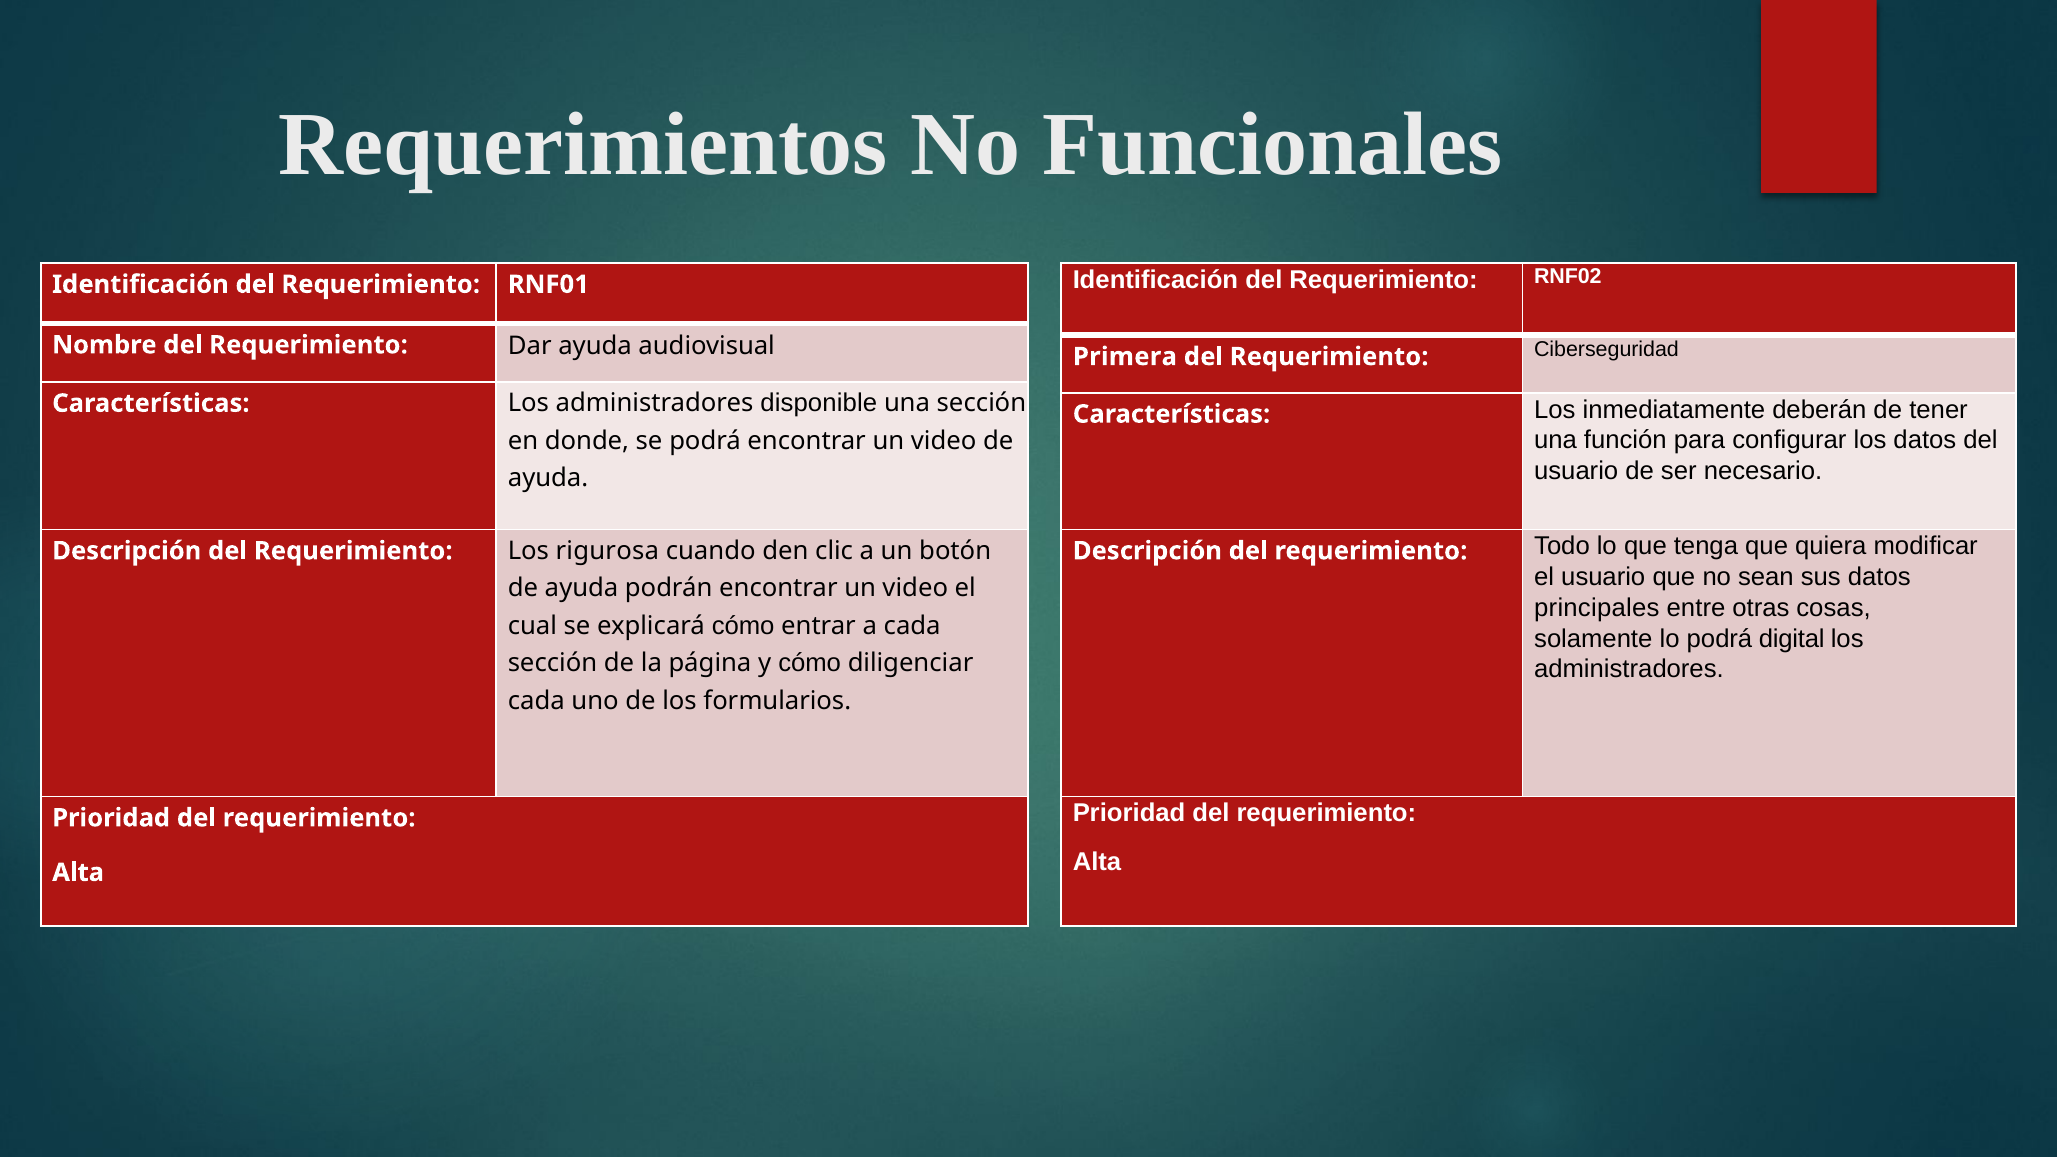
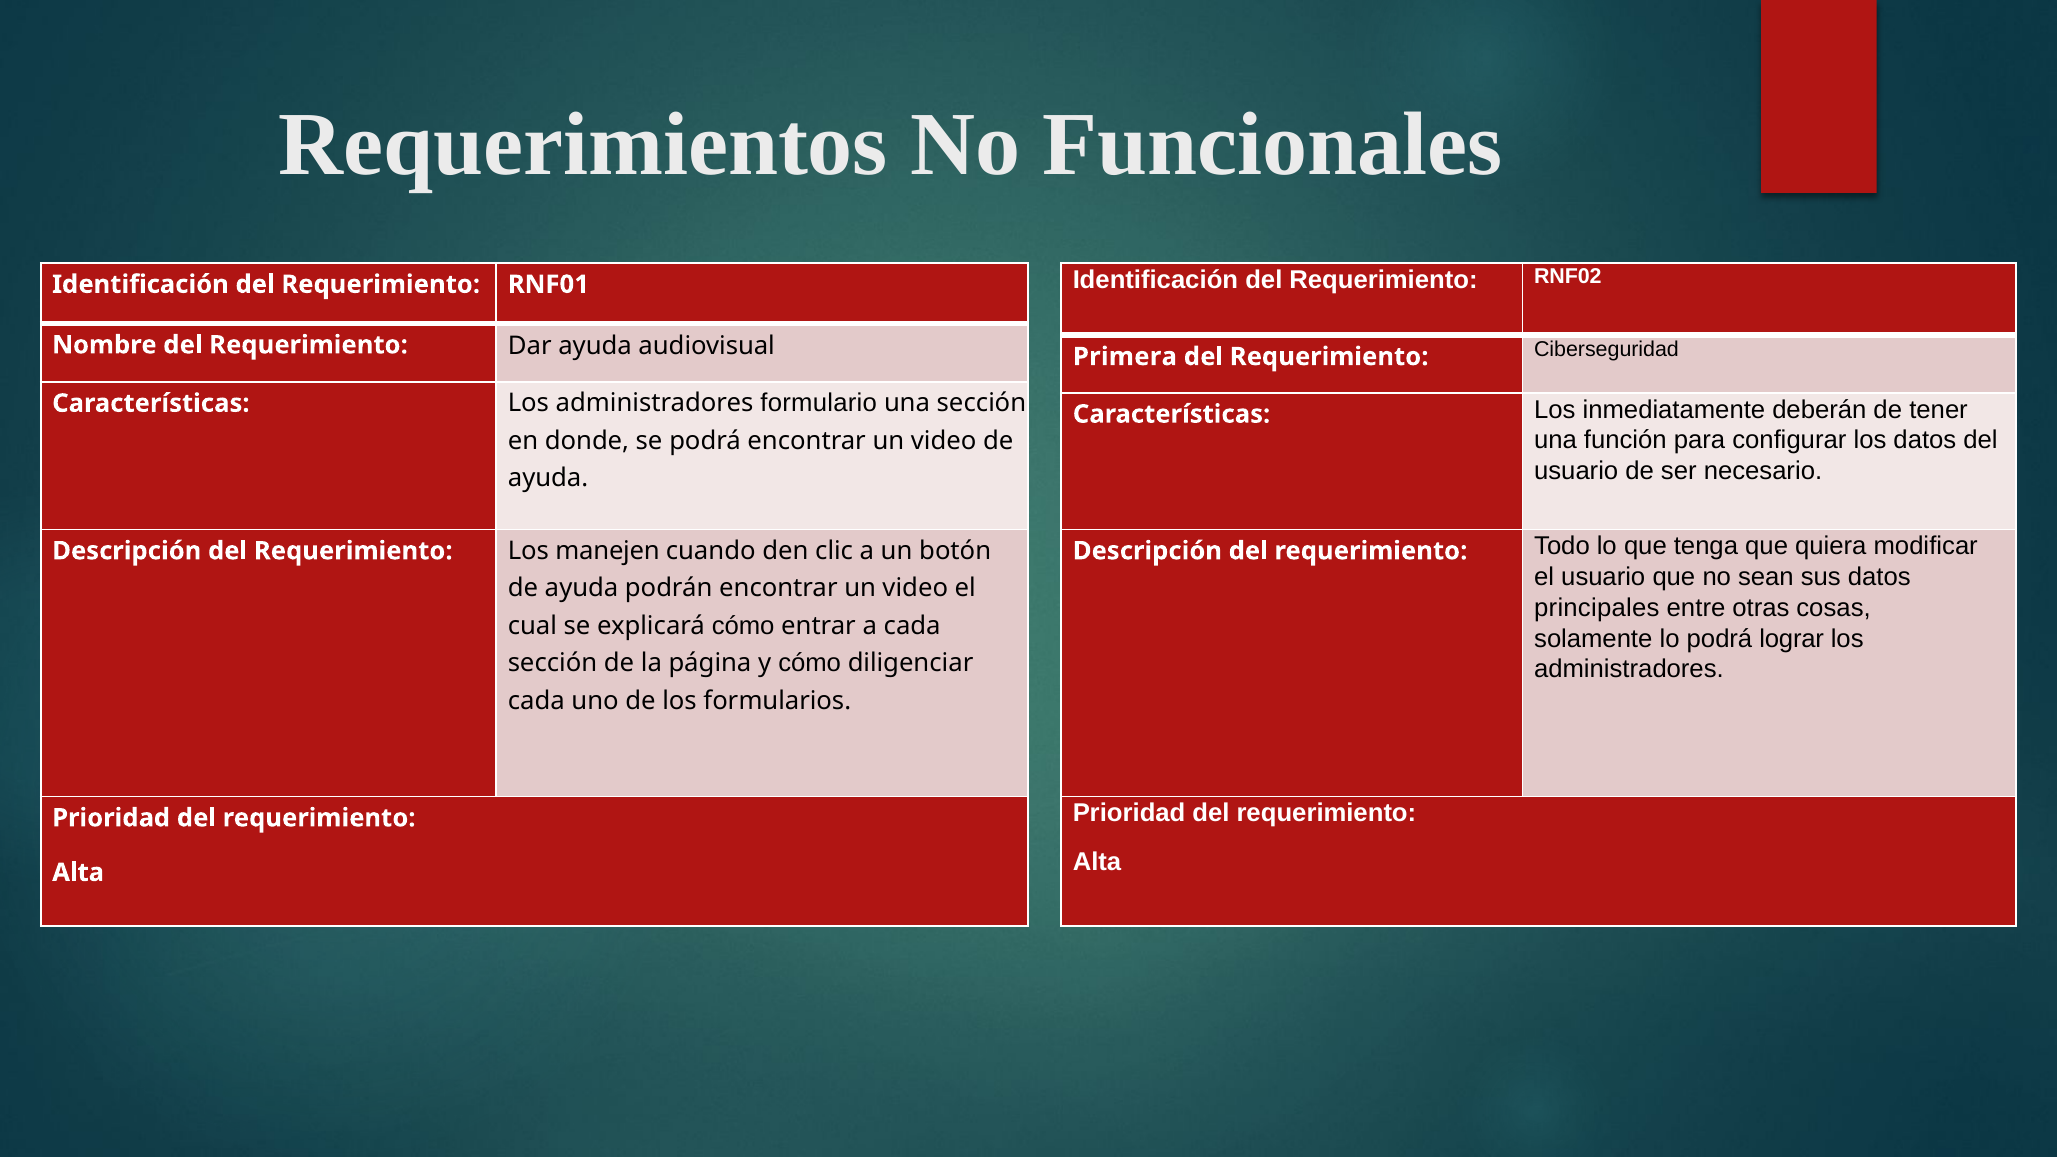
disponible: disponible -> formulario (819, 403)
rigurosa: rigurosa -> manejen (608, 551)
digital: digital -> lograr (1792, 639)
